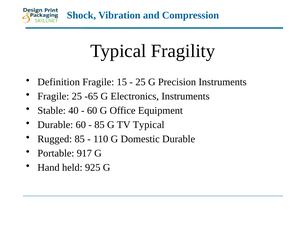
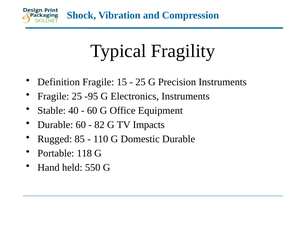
-65: -65 -> -95 (91, 97)
85: 85 -> 82 (99, 125)
TV Typical: Typical -> Impacts (149, 125)
917: 917 -> 118 (84, 154)
925: 925 -> 550 (93, 168)
